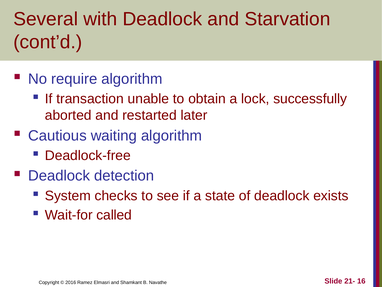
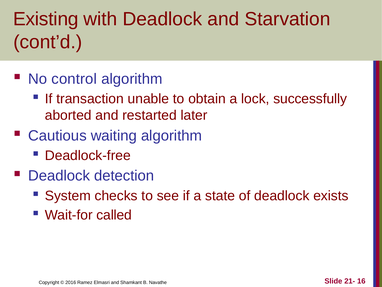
Several: Several -> Existing (46, 19)
require: require -> control (74, 79)
